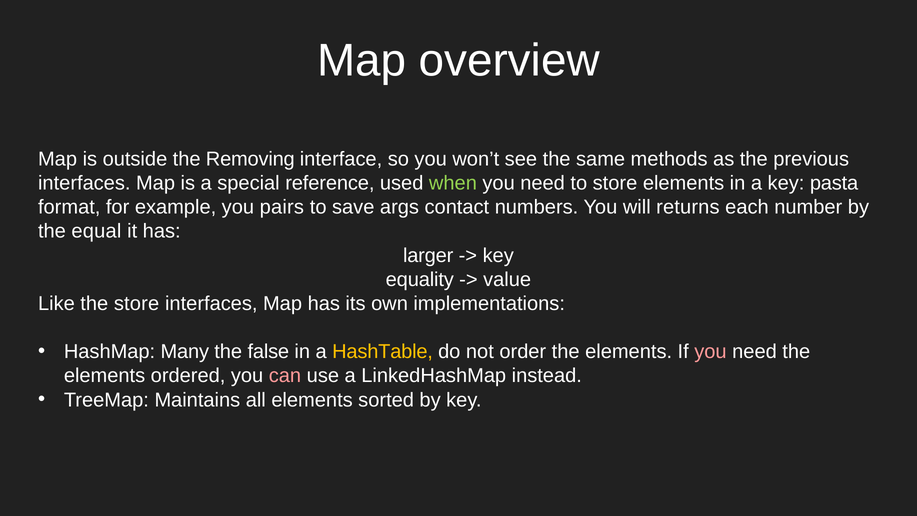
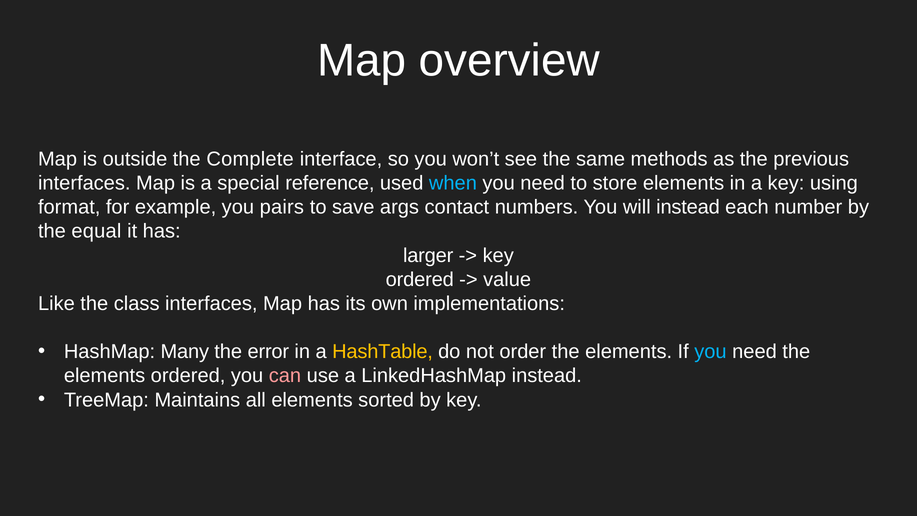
Removing: Removing -> Complete (250, 159)
when colour: light green -> light blue (453, 183)
pasta: pasta -> using (834, 183)
will returns: returns -> instead (688, 207)
equality: equality -> ordered (420, 279)
the store: store -> class (137, 303)
false: false -> error (268, 352)
you colour: pink -> light blue (710, 352)
